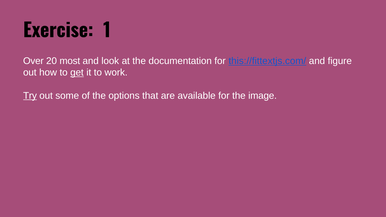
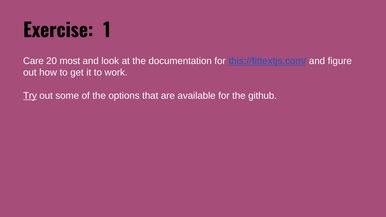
Over: Over -> Care (33, 61)
get underline: present -> none (77, 73)
image: image -> github (263, 96)
